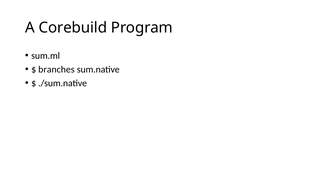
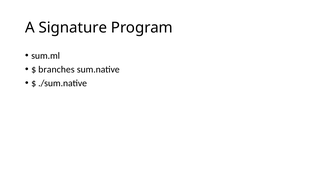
Corebuild: Corebuild -> Signature (73, 28)
